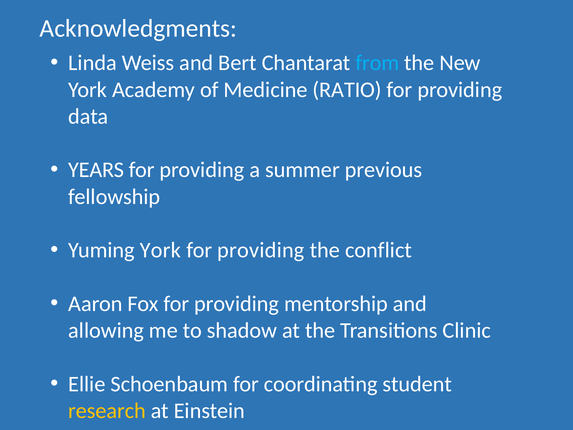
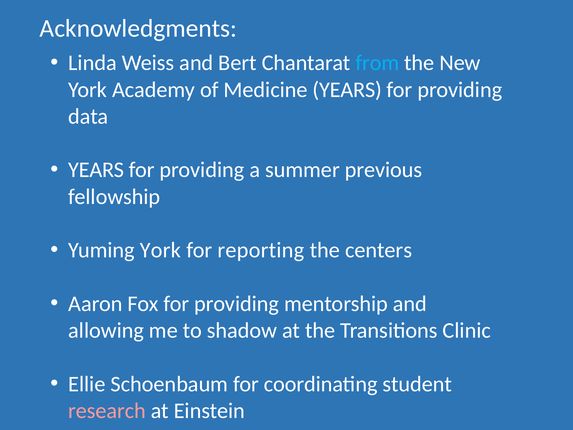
Medicine RATIO: RATIO -> YEARS (347, 90)
providing: providing -> reporting (261, 250)
conflict: conflict -> centers (379, 250)
research colour: yellow -> pink (107, 411)
